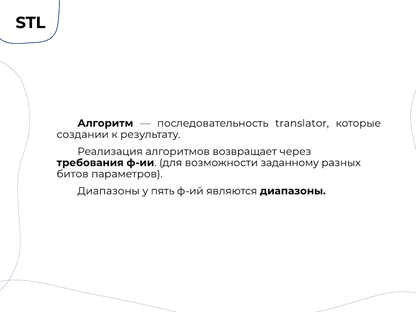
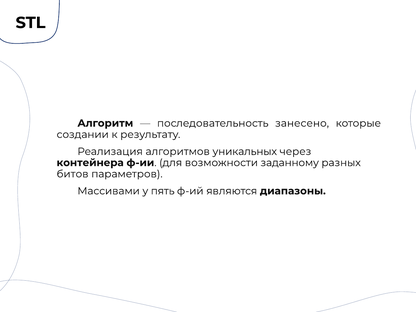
translator: translator -> занесено (302, 123)
возвращает: возвращает -> уникальных (245, 151)
требования: требования -> контейнера (90, 163)
Диапазоны: Диапазоны -> Массивами (109, 191)
